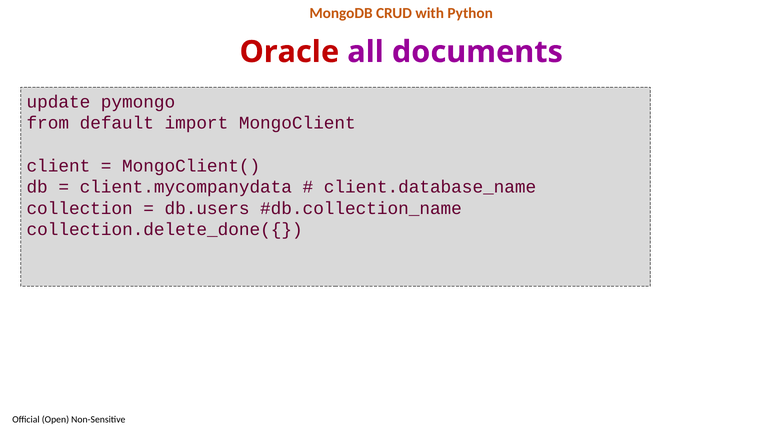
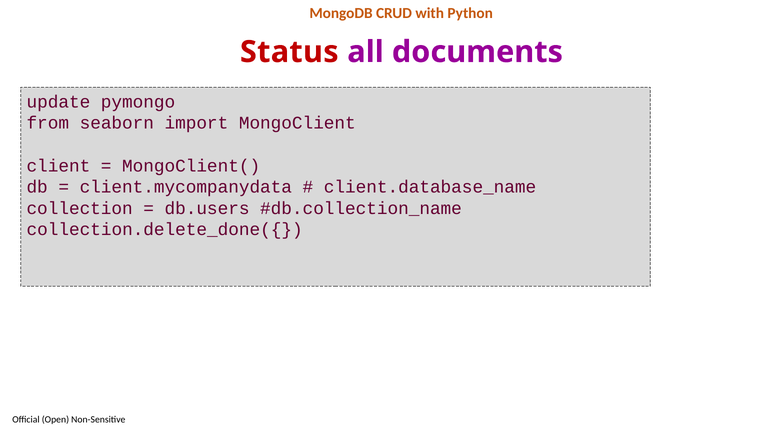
Oracle: Oracle -> Status (289, 52)
default: default -> seaborn (117, 123)
